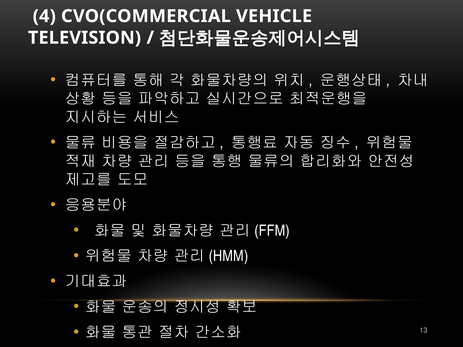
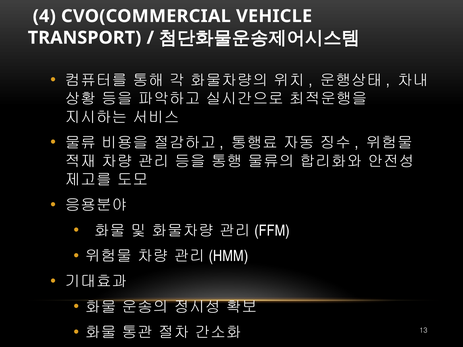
TELEVISION: TELEVISION -> TRANSPORT (85, 38)
